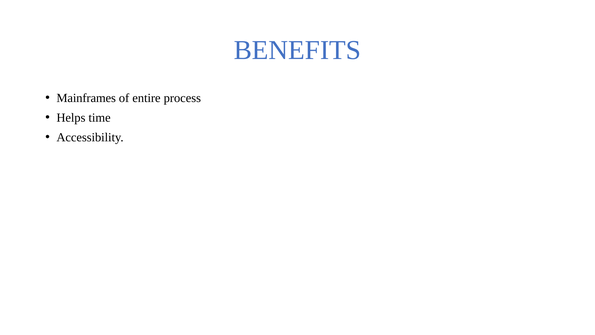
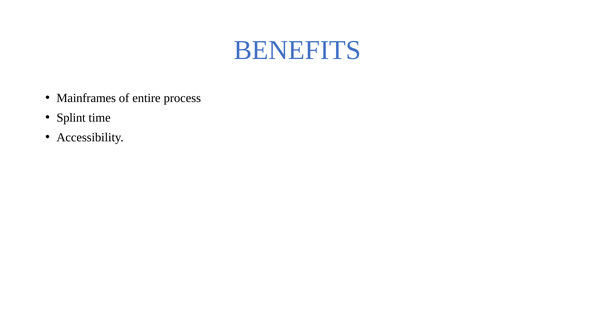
Helps: Helps -> Splint (71, 118)
